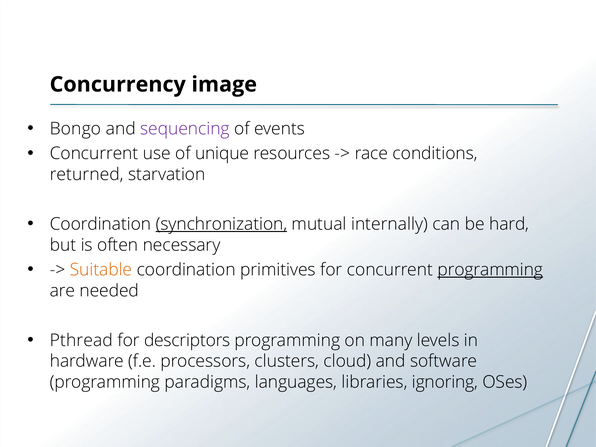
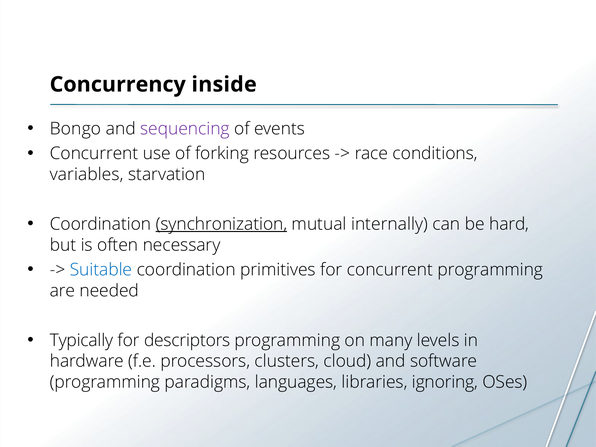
image: image -> inside (224, 84)
unique: unique -> forking (222, 154)
returned: returned -> variables (87, 174)
Suitable colour: orange -> blue (101, 270)
programming underline: present -> none (490, 270)
Pthread: Pthread -> Typically (81, 340)
